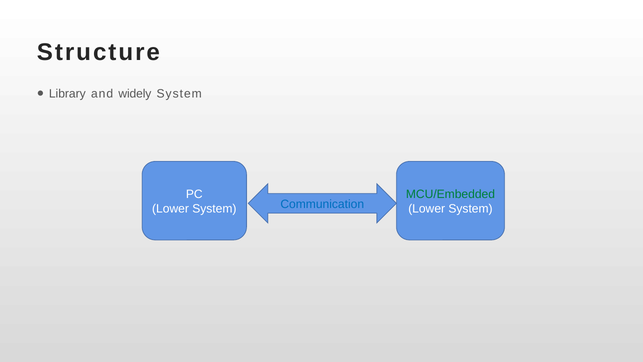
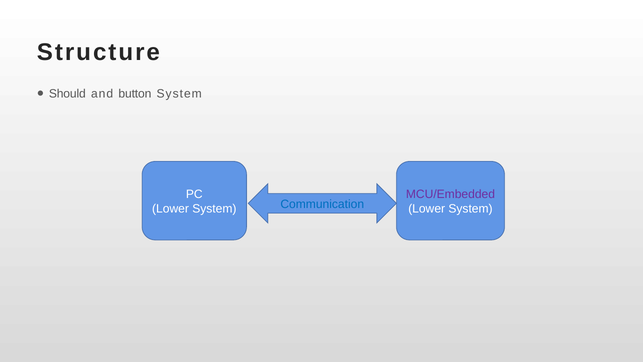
Library: Library -> Should (67, 93)
widely: widely -> button (135, 93)
MCU/Embedded colour: green -> purple (450, 194)
